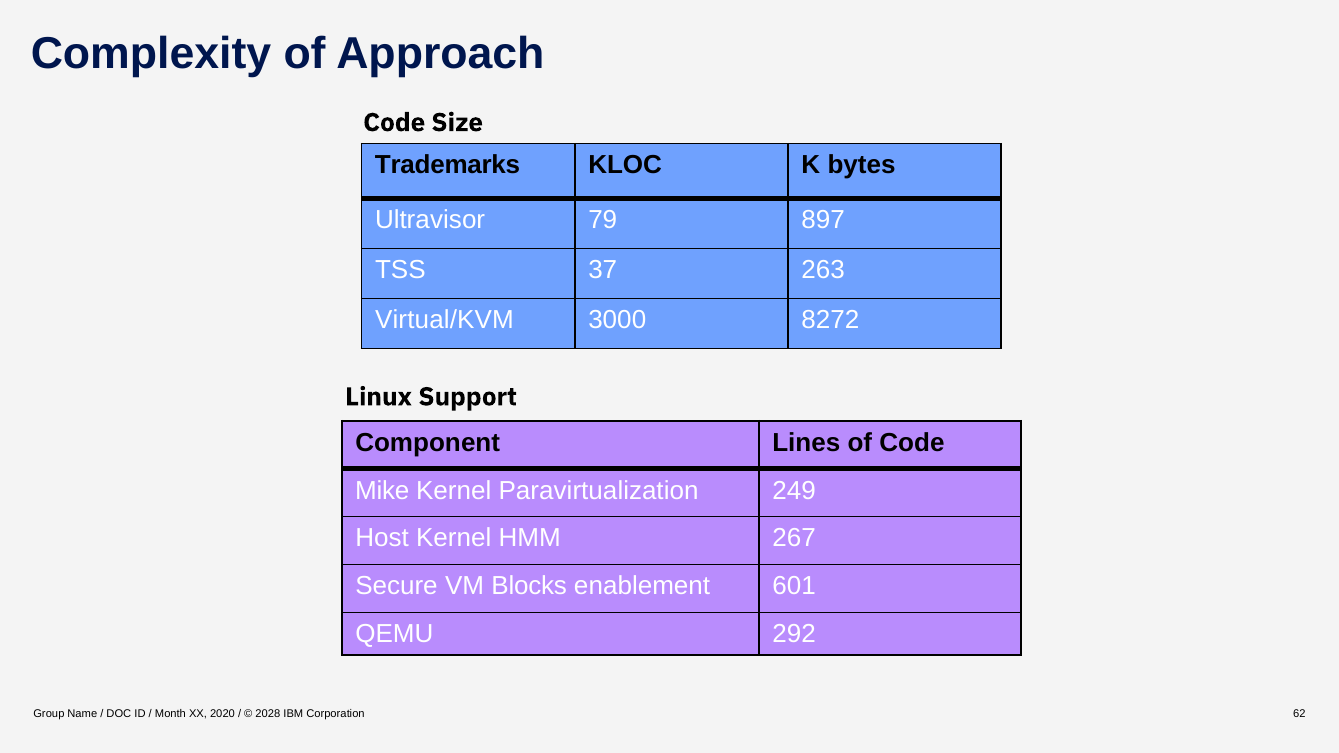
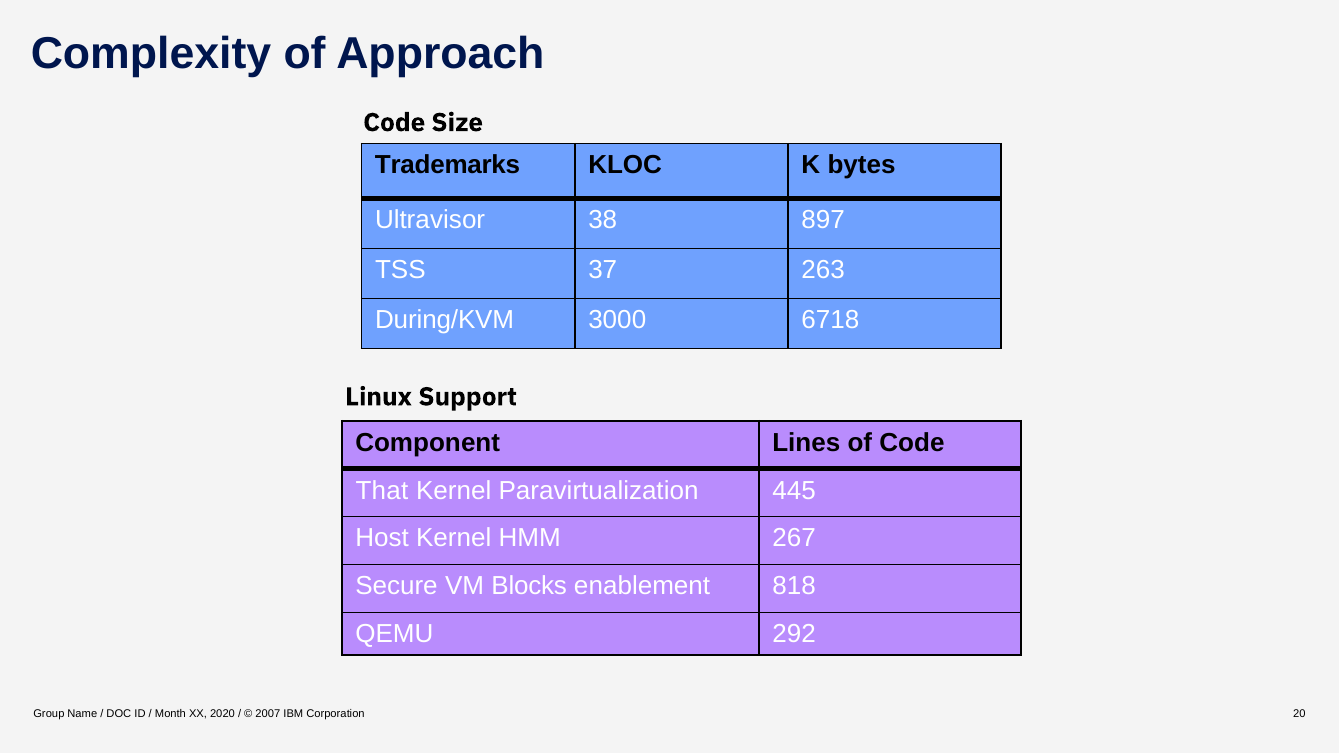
79: 79 -> 38 (603, 220)
Virtual/KVM: Virtual/KVM -> During/KVM (445, 320)
8272: 8272 -> 6718 (830, 320)
Mike: Mike -> That (382, 491)
249: 249 -> 445 (794, 491)
601: 601 -> 818 (794, 586)
2028: 2028 -> 2007 (268, 714)
62: 62 -> 20 (1299, 714)
